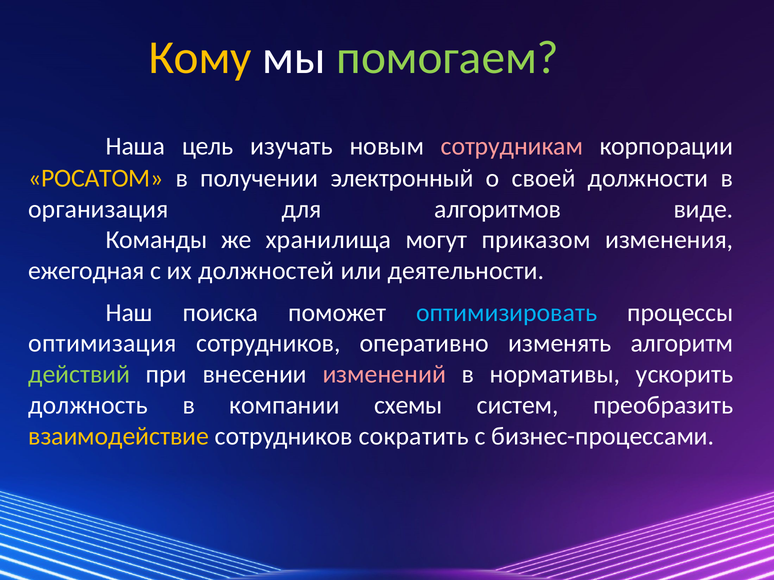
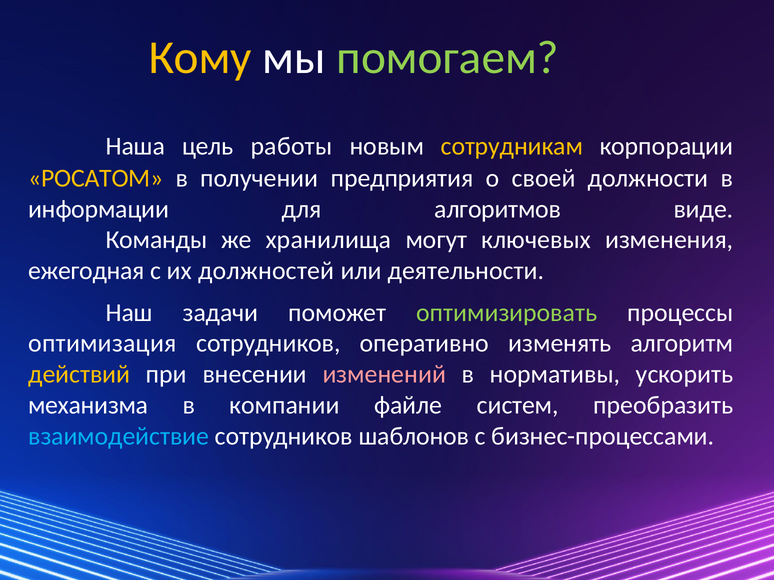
изучать: изучать -> работы (291, 146)
сотрудникам colour: pink -> yellow (512, 146)
электронный: электронный -> предприятия (402, 178)
организация: организация -> информации (99, 209)
приказом: приказом -> ключевых (536, 240)
поиска: поиска -> задачи (221, 313)
оптимизировать colour: light blue -> light green (507, 313)
действий colour: light green -> yellow (79, 375)
должность: должность -> механизма (88, 406)
схемы: схемы -> файле (408, 406)
взаимодействие colour: yellow -> light blue (119, 437)
сократить: сократить -> шаблонов (414, 437)
